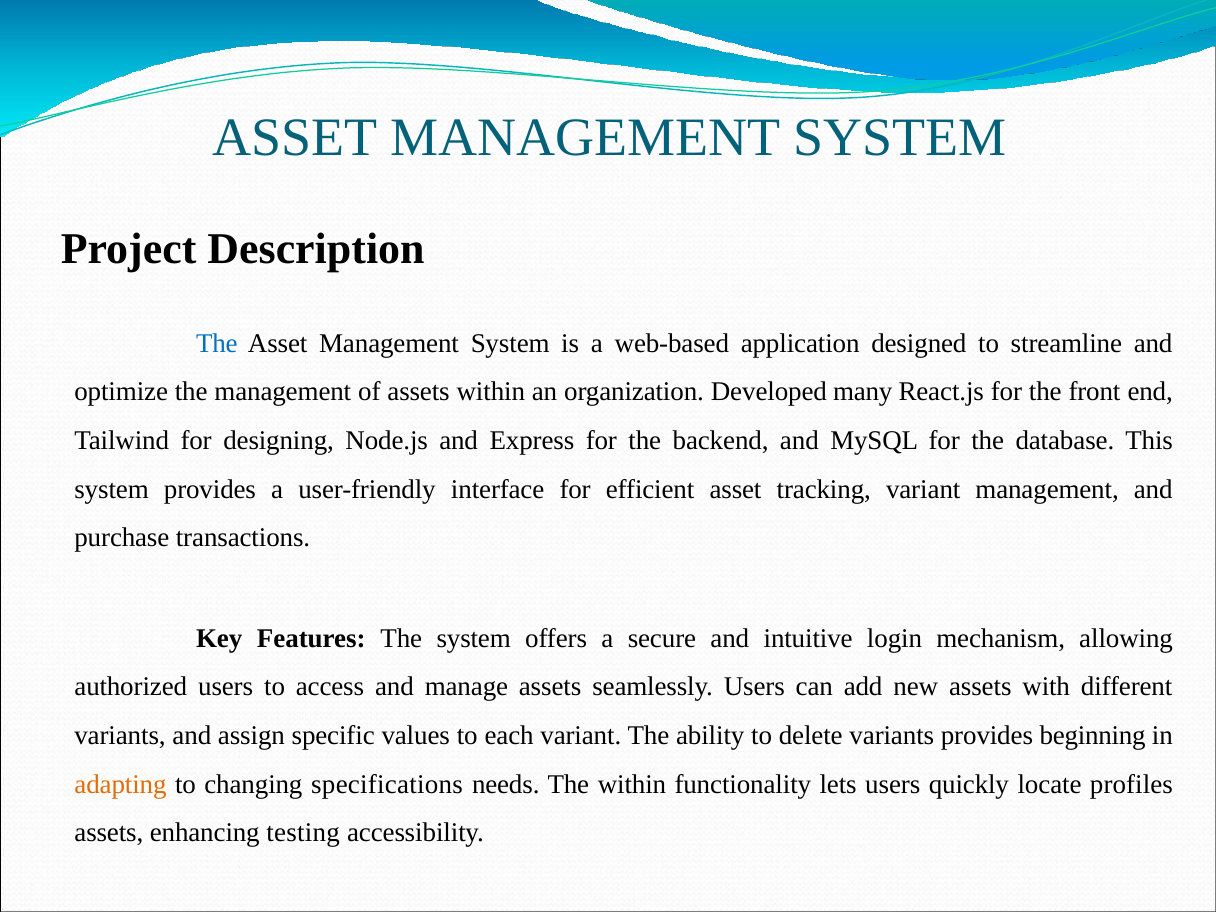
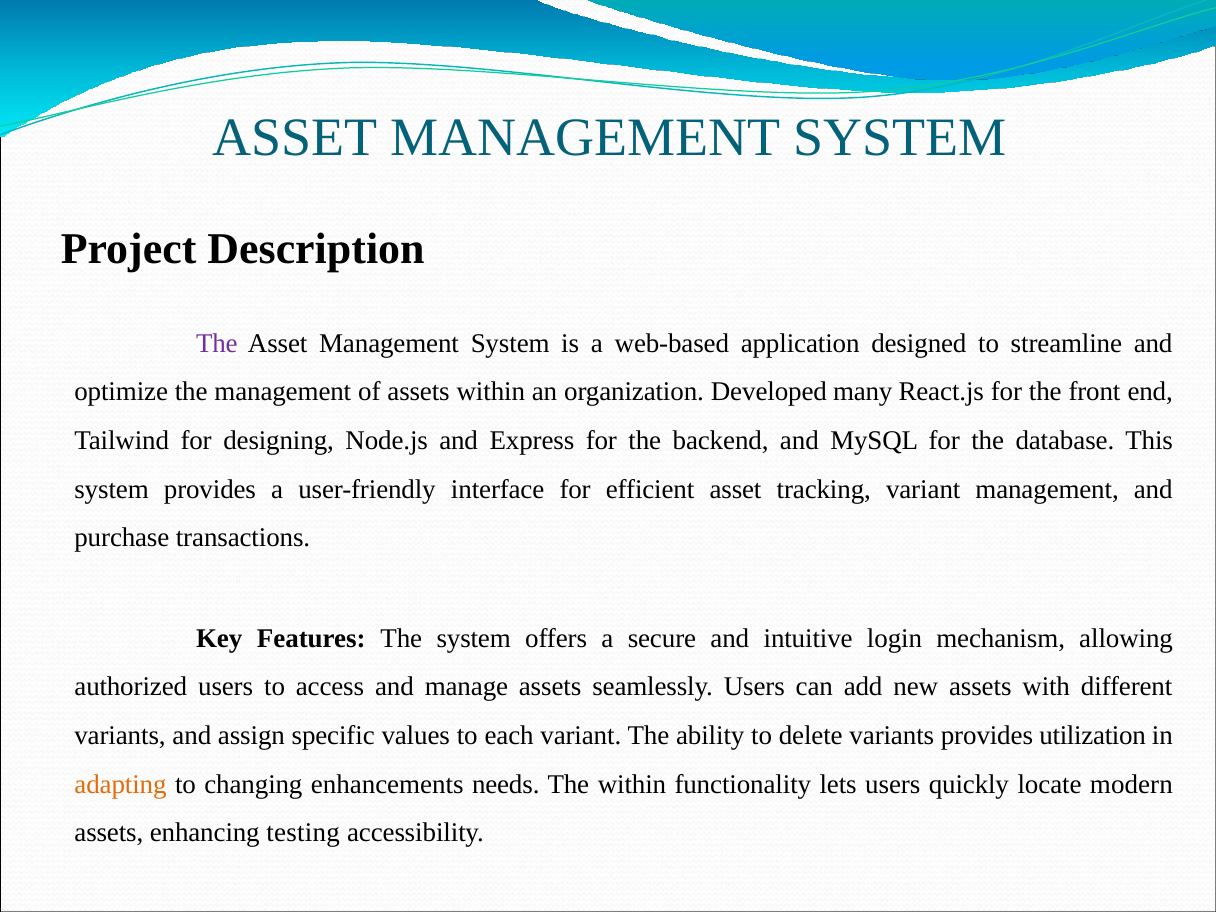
The colour: blue -> purple (217, 343)
beginning: beginning -> utilization (1093, 736)
specifications: specifications -> enhancements (387, 784)
profiles: profiles -> modern (1131, 784)
